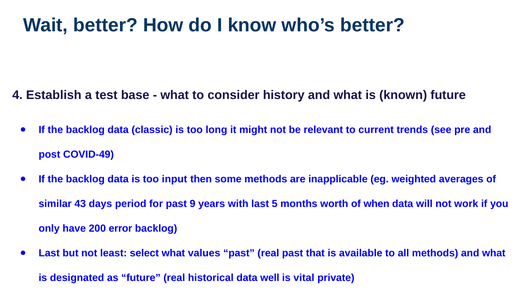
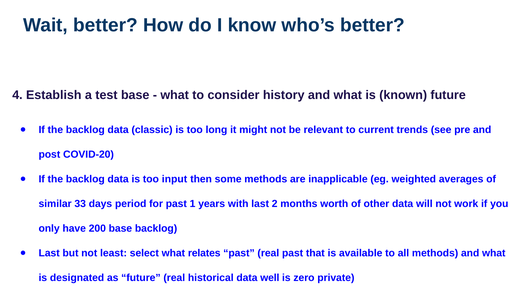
COVID-49: COVID-49 -> COVID-20 (88, 154)
43: 43 -> 33 (80, 203)
9: 9 -> 1 (193, 203)
5: 5 -> 2 (275, 203)
when: when -> other (376, 203)
200 error: error -> base (120, 228)
values: values -> relates (204, 253)
vital: vital -> zero (304, 277)
